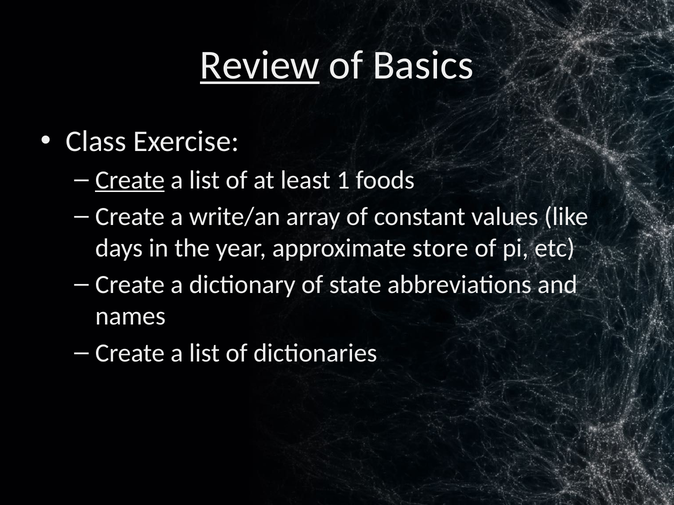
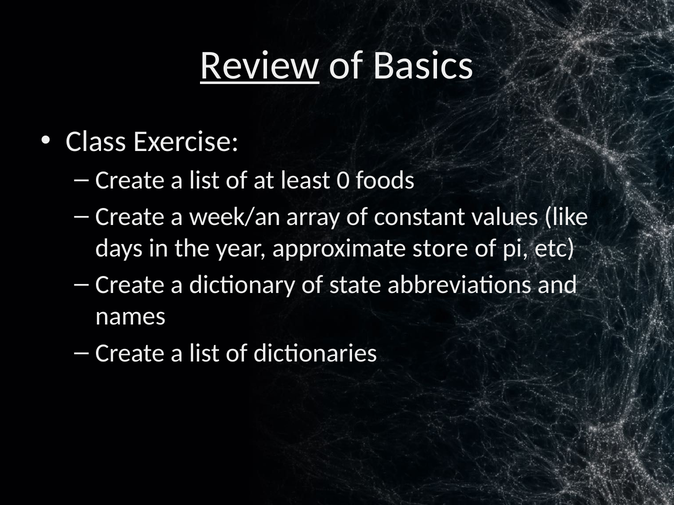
Create underline: present -> none (130, 180)
1: 1 -> 0 (343, 180)
write/an: write/an -> week/an (235, 217)
